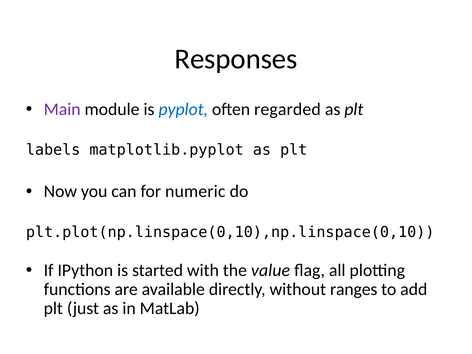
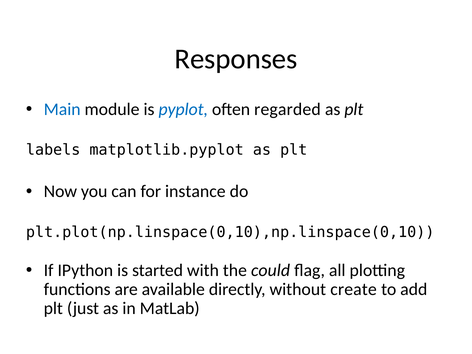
Main colour: purple -> blue (62, 109)
numeric: numeric -> instance (195, 191)
value: value -> could (271, 270)
ranges: ranges -> create (354, 289)
